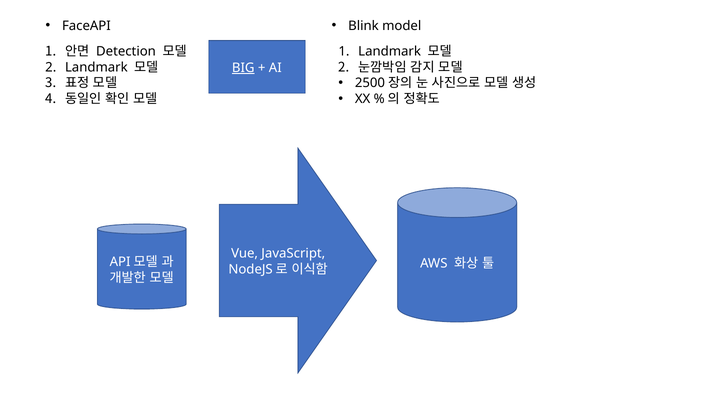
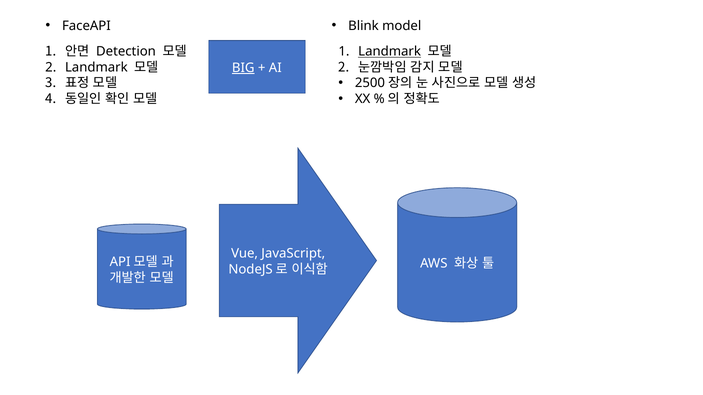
Landmark underline: none -> present (390, 52)
